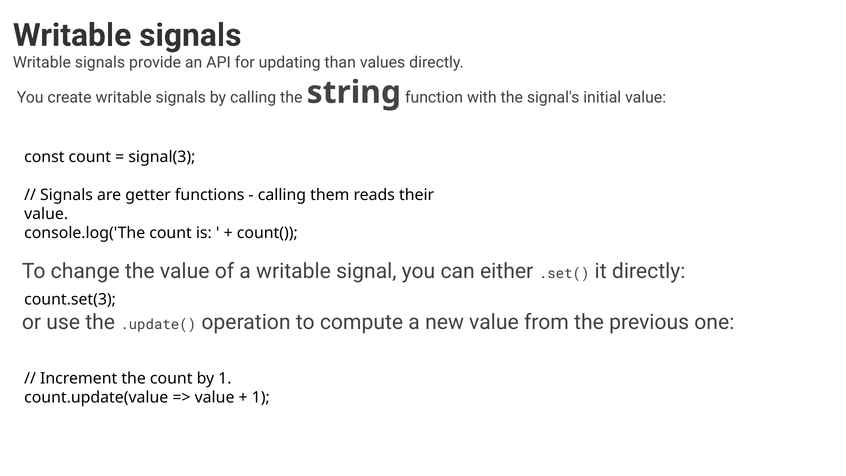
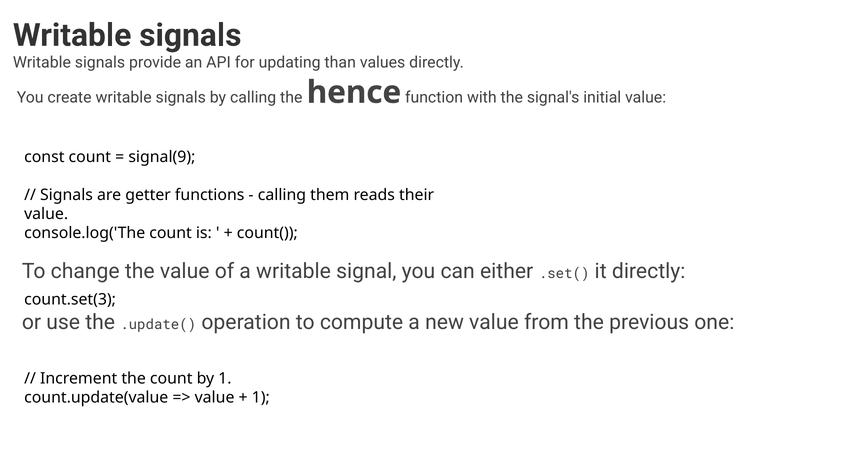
string: string -> hence (354, 92)
signal(3: signal(3 -> signal(9 (162, 157)
